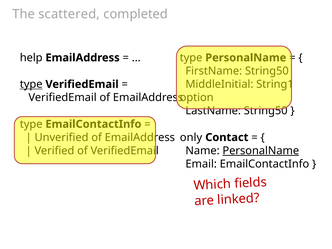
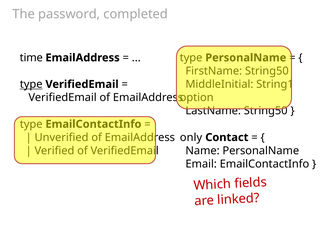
scattered: scattered -> password (69, 14)
help: help -> time (31, 58)
PersonalName underline: present -> none (261, 151)
